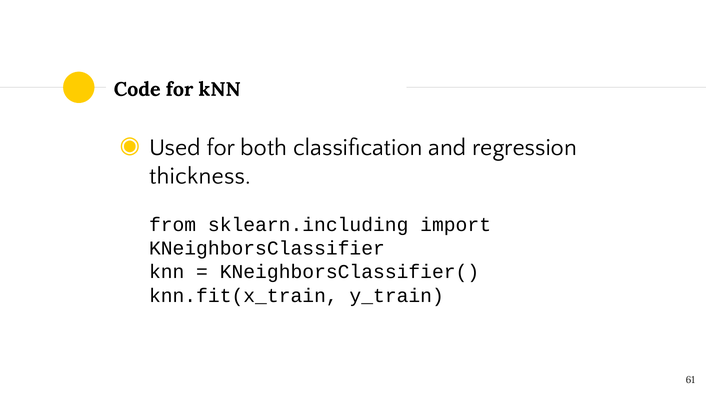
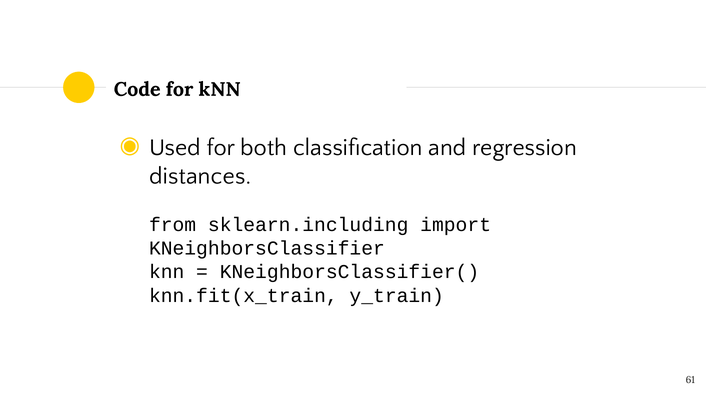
thickness: thickness -> distances (200, 176)
